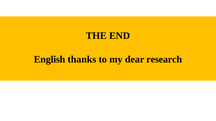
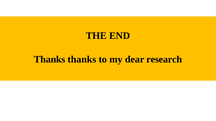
English: English -> Thanks (50, 60)
